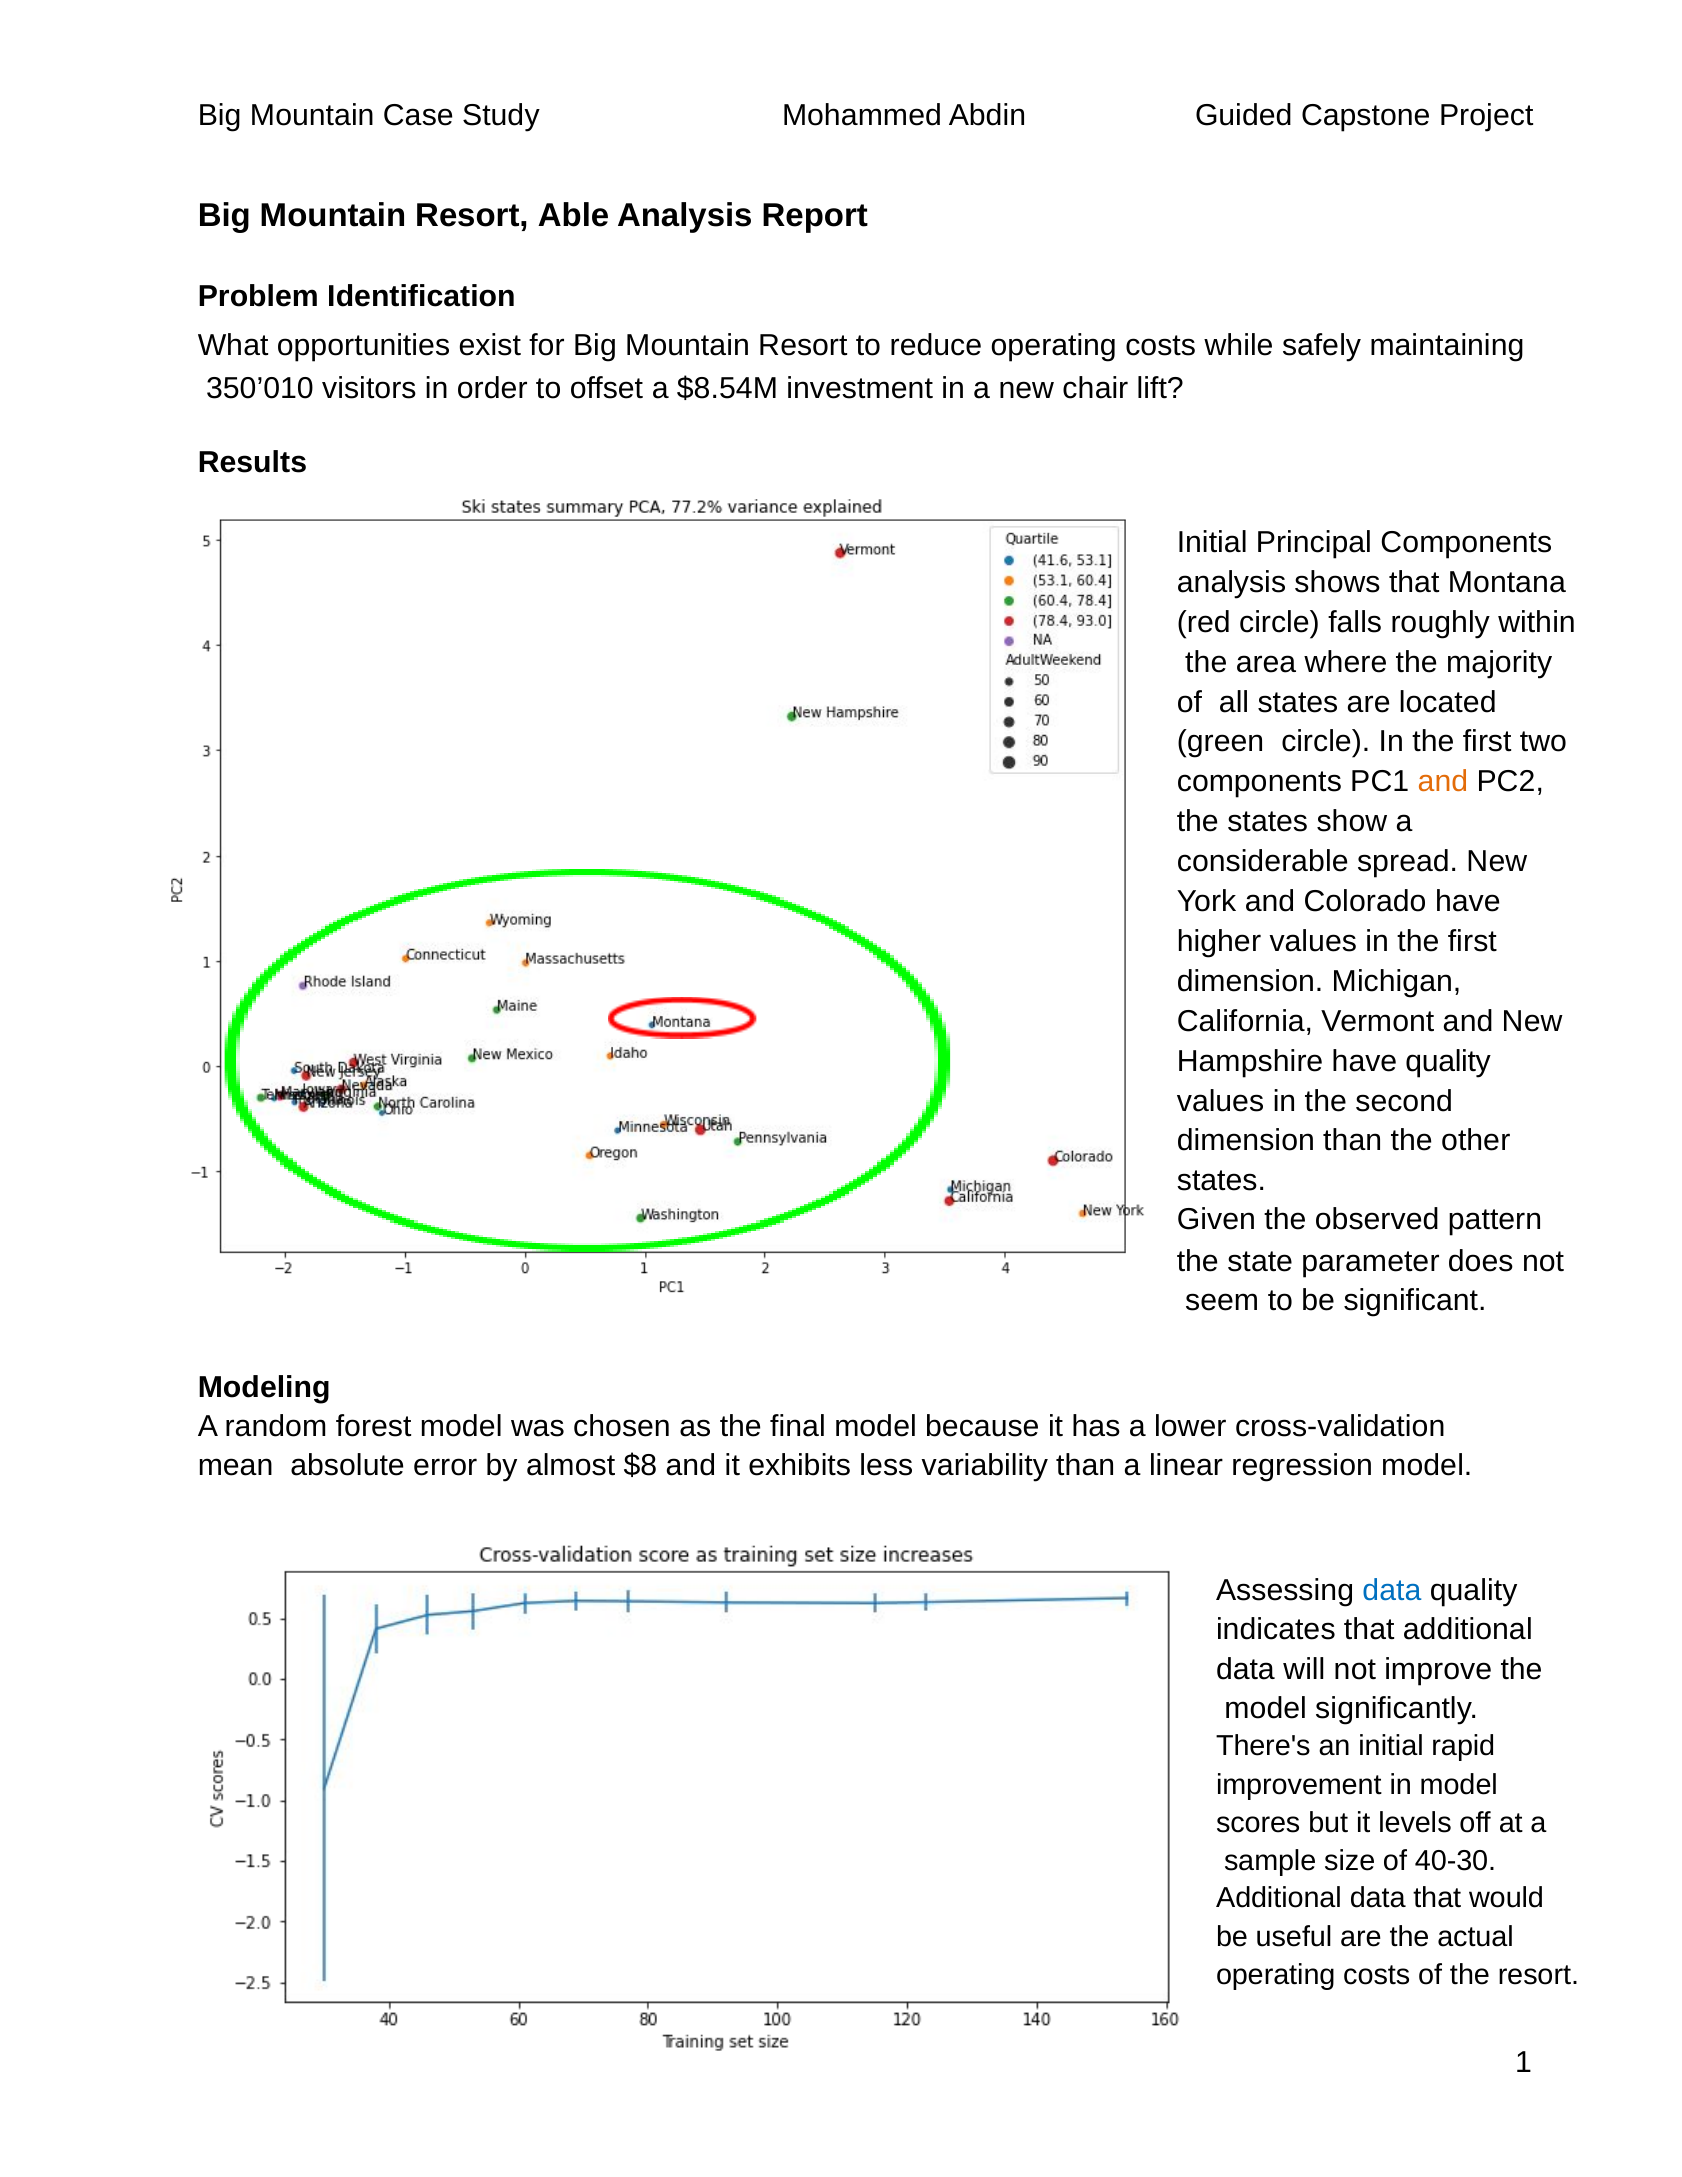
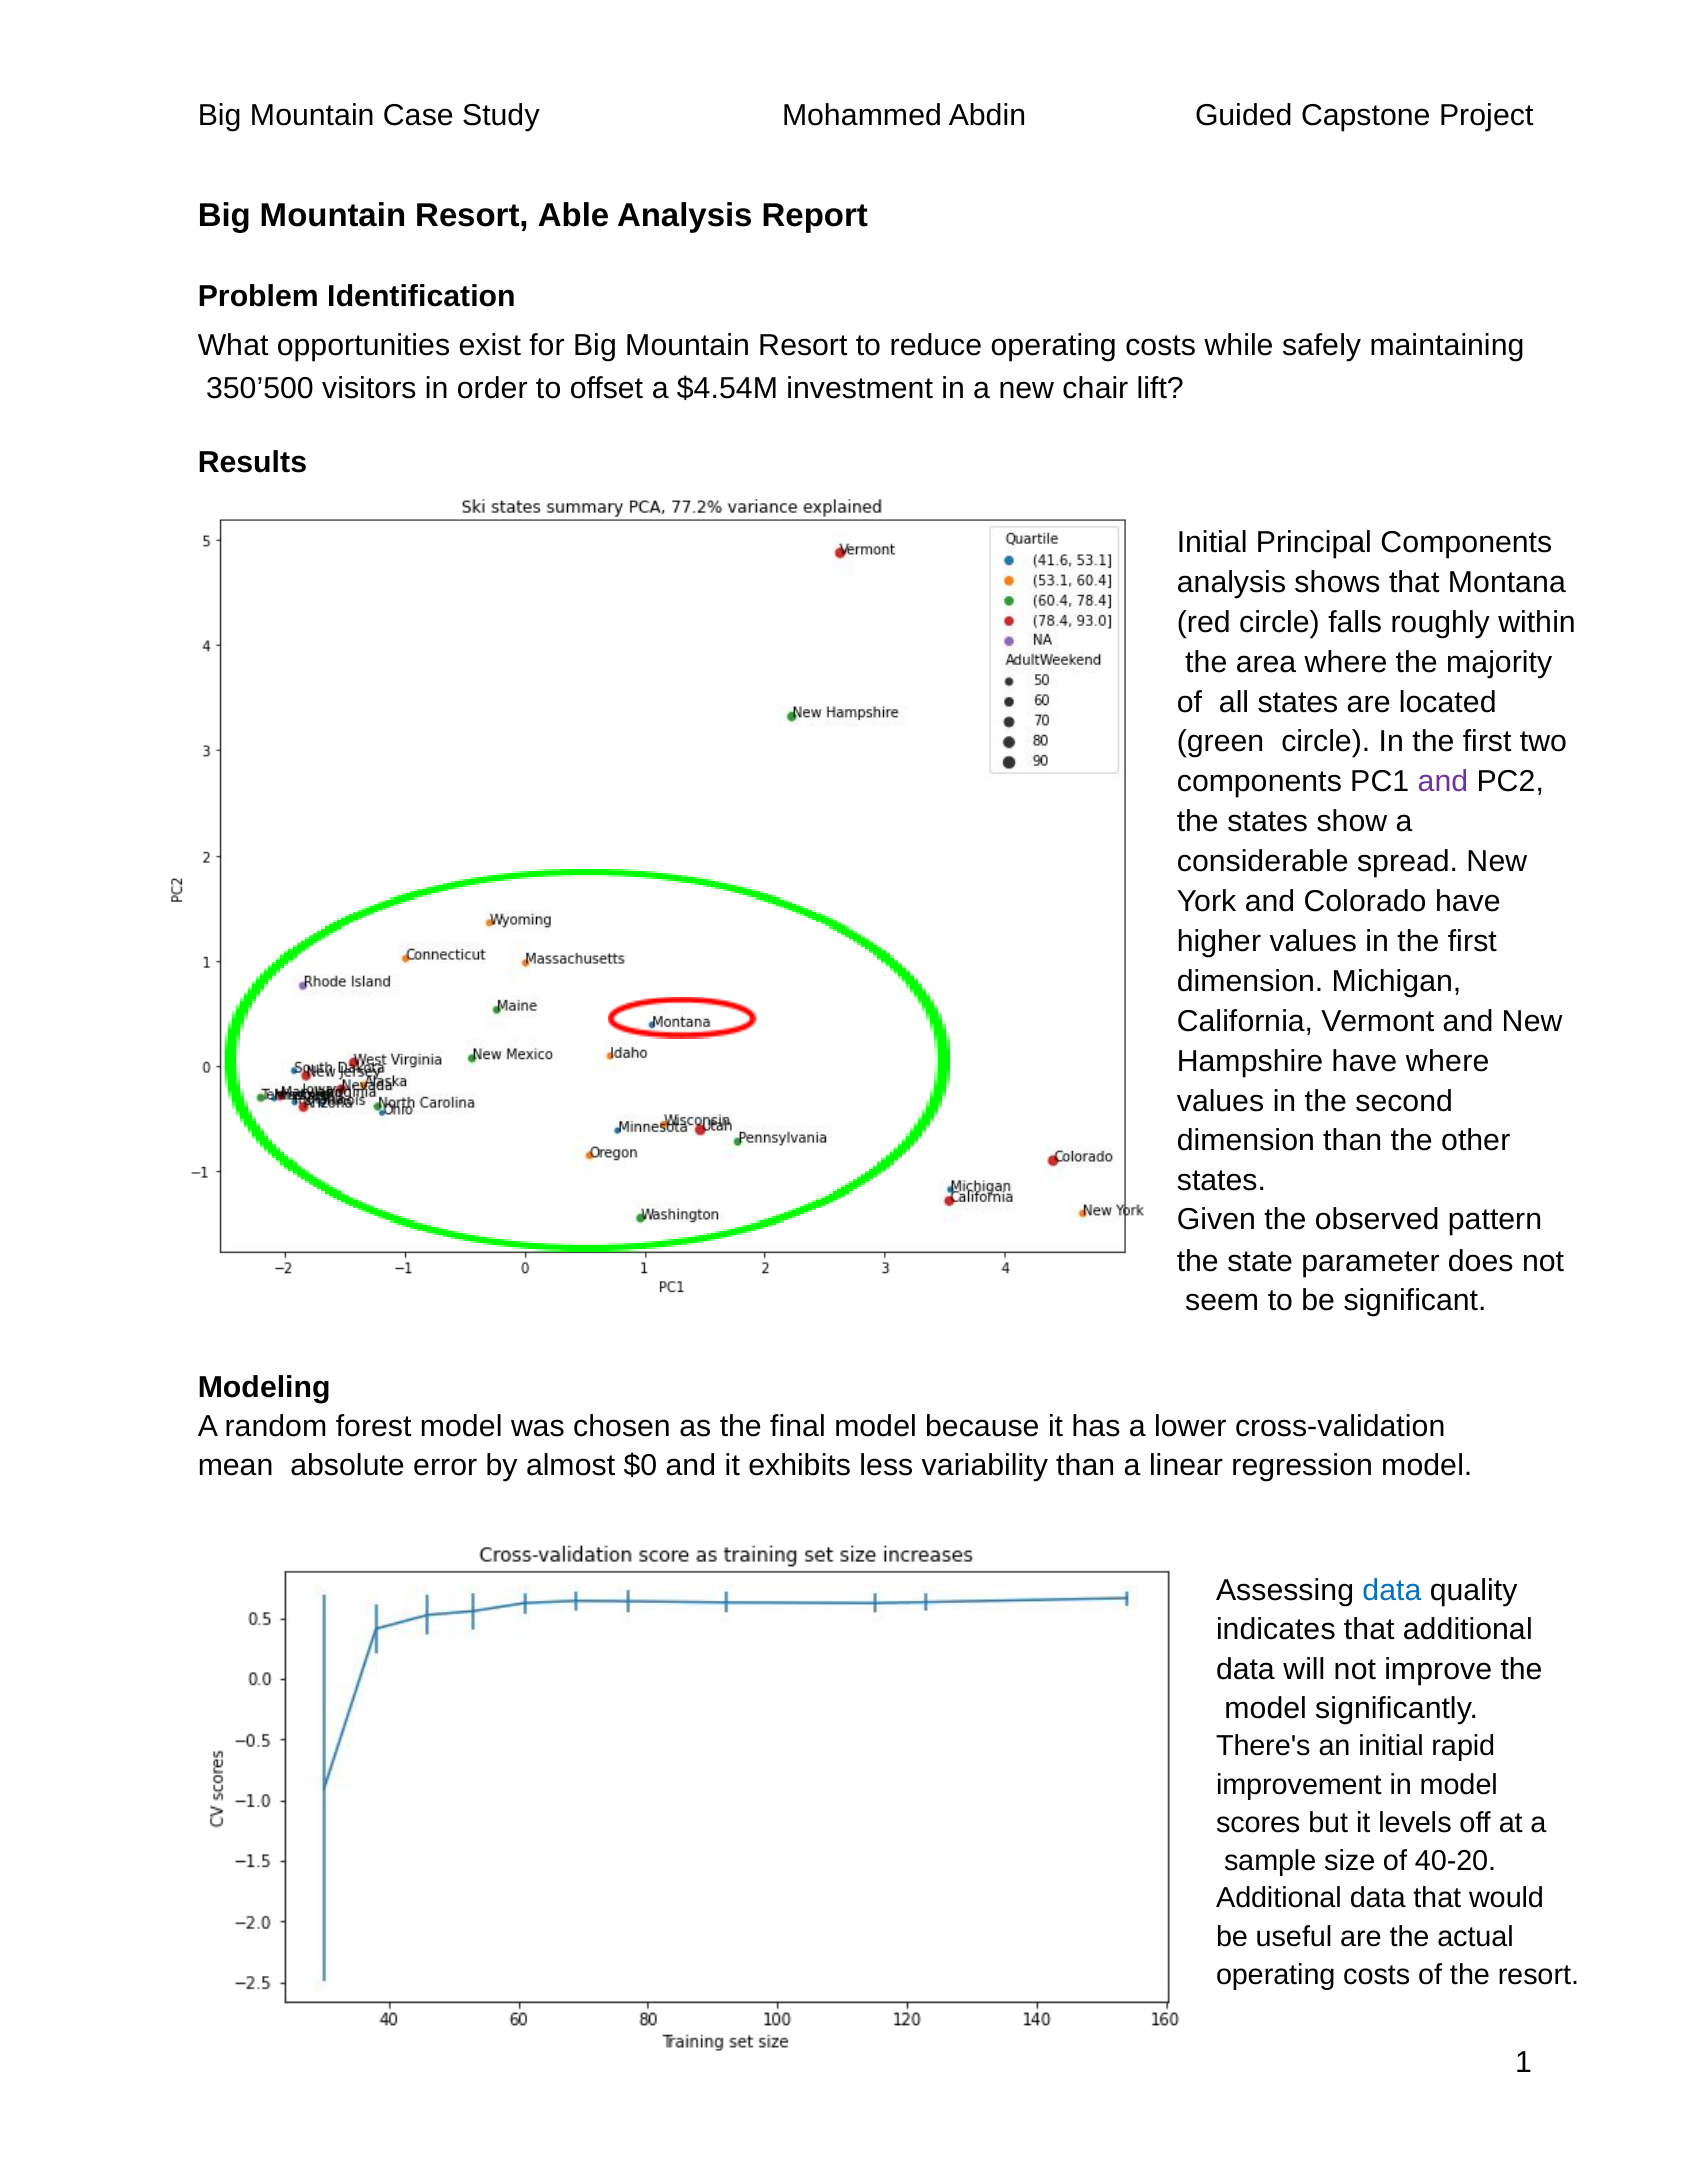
350’010: 350’010 -> 350’500 (260, 388)
$8.54M: $8.54M -> $4.54M (727, 388)
and colour: orange -> purple (1443, 782)
have quality: quality -> where (1448, 1061)
$8: $8 -> $0 (640, 1465)
40-30: 40-30 -> 40-20 (1456, 1861)
